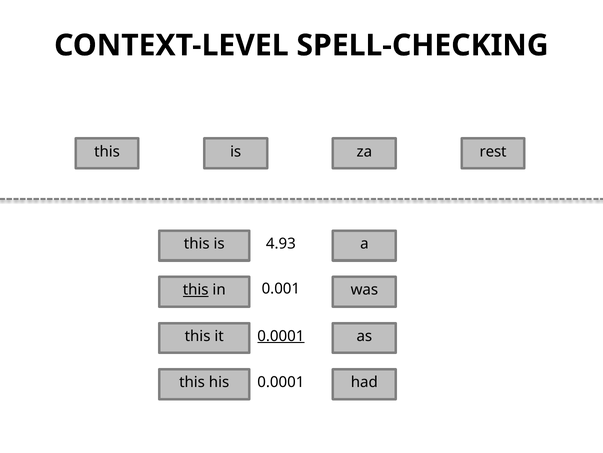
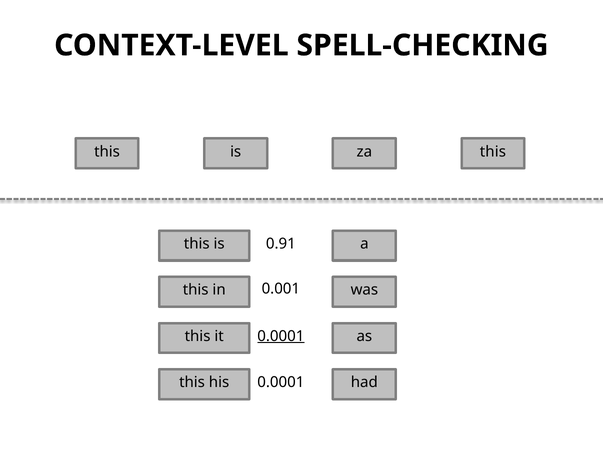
za rest: rest -> this (493, 151)
4.93: 4.93 -> 0.91 (281, 243)
this underline: present -> none (196, 290)
